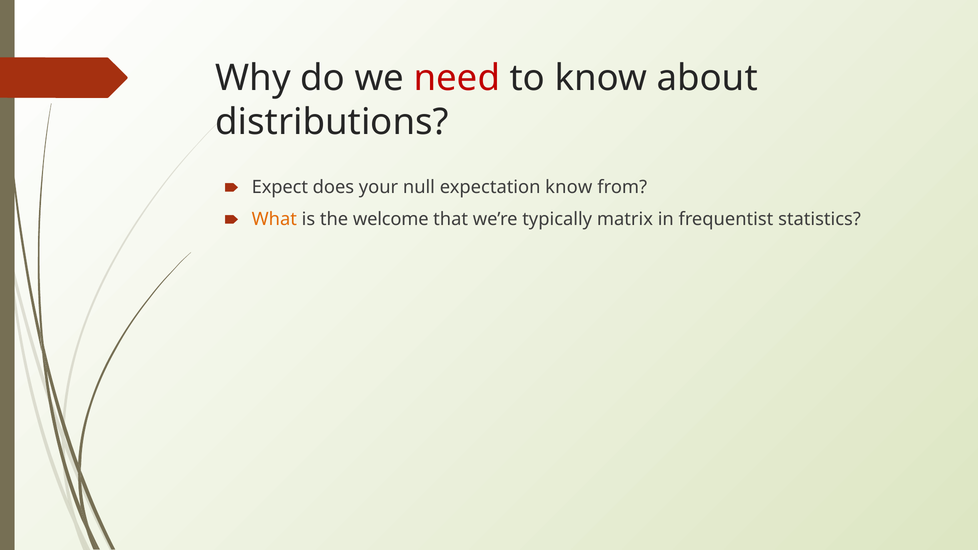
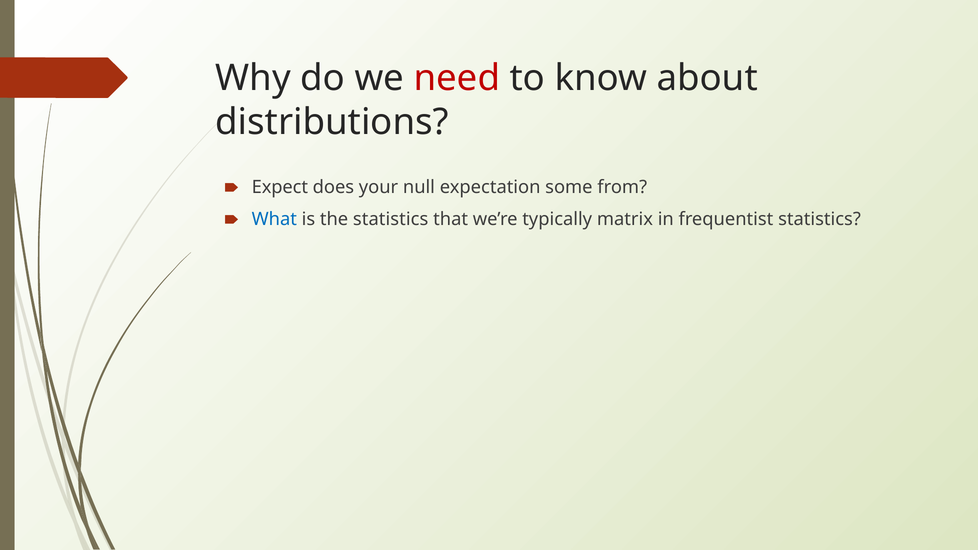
expectation know: know -> some (569, 187)
What colour: orange -> blue (274, 219)
the welcome: welcome -> statistics (391, 219)
